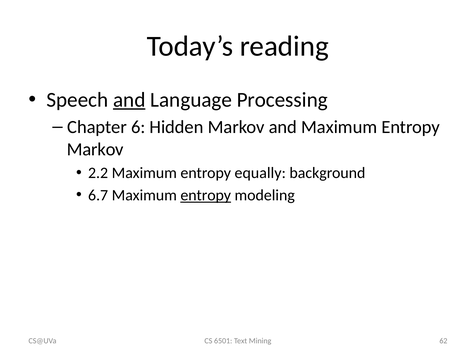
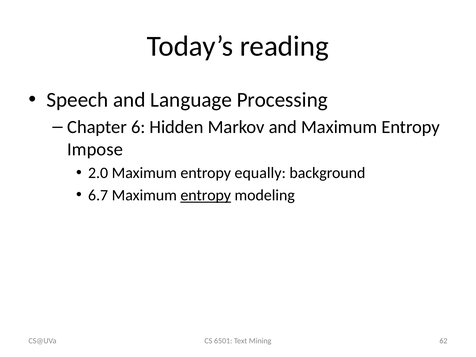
and underline: present -> none (129, 100)
Markov: Markov -> Impose (95, 149)
2.2: 2.2 -> 2.0 (98, 173)
